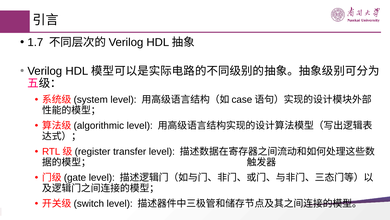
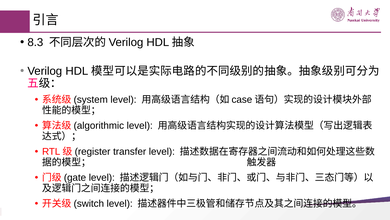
1.7: 1.7 -> 8.3 (35, 42)
